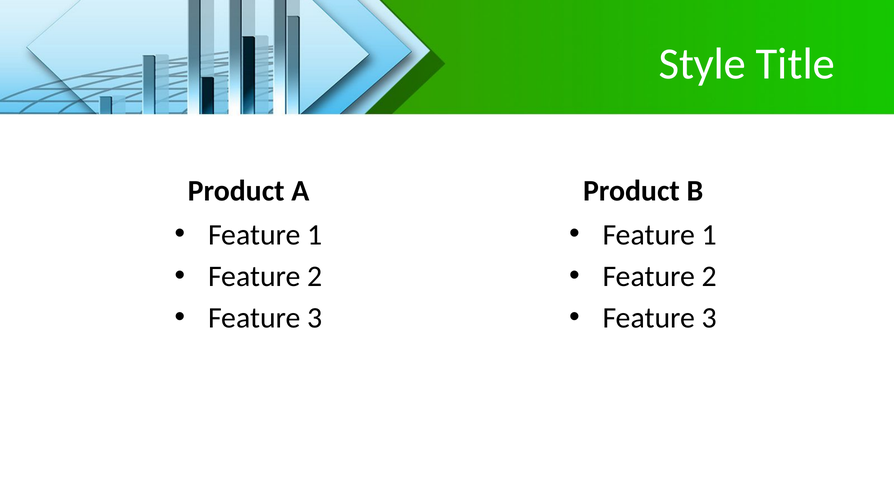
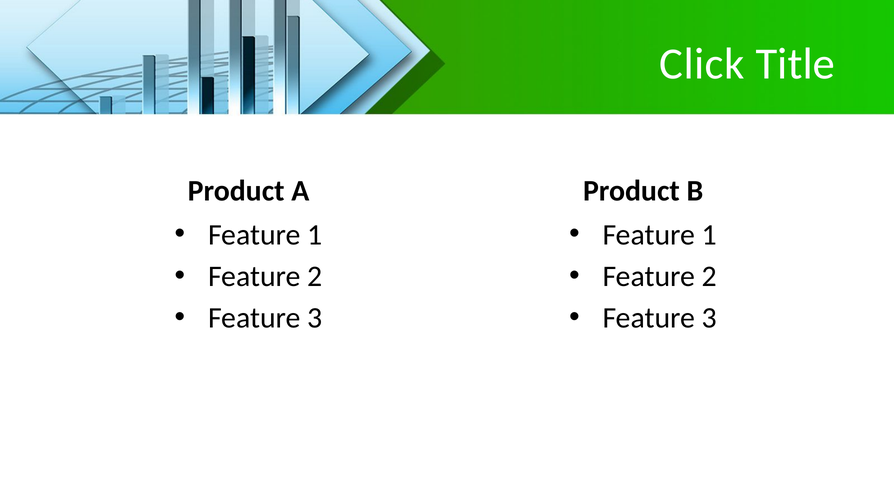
Style: Style -> Click (702, 64)
